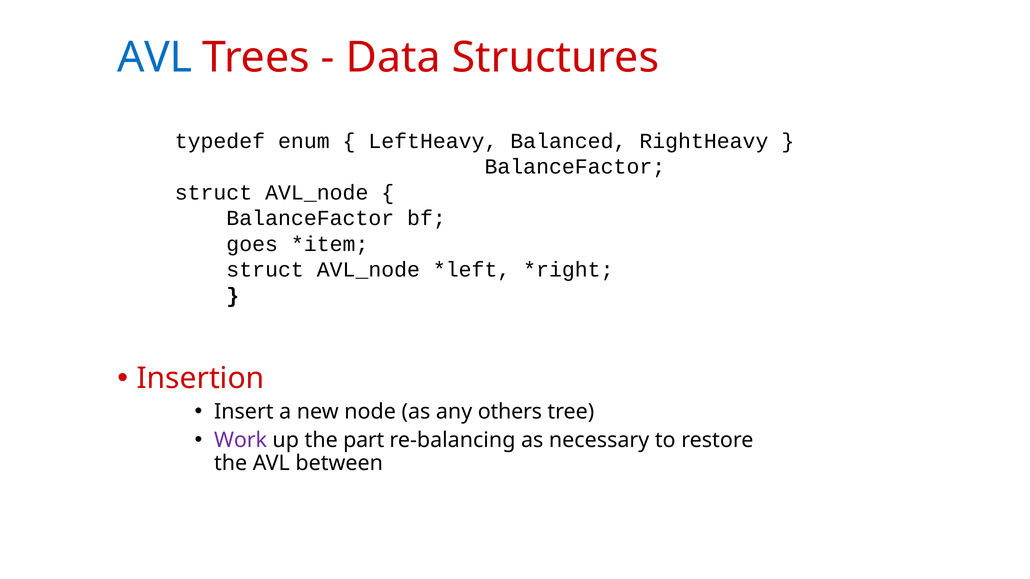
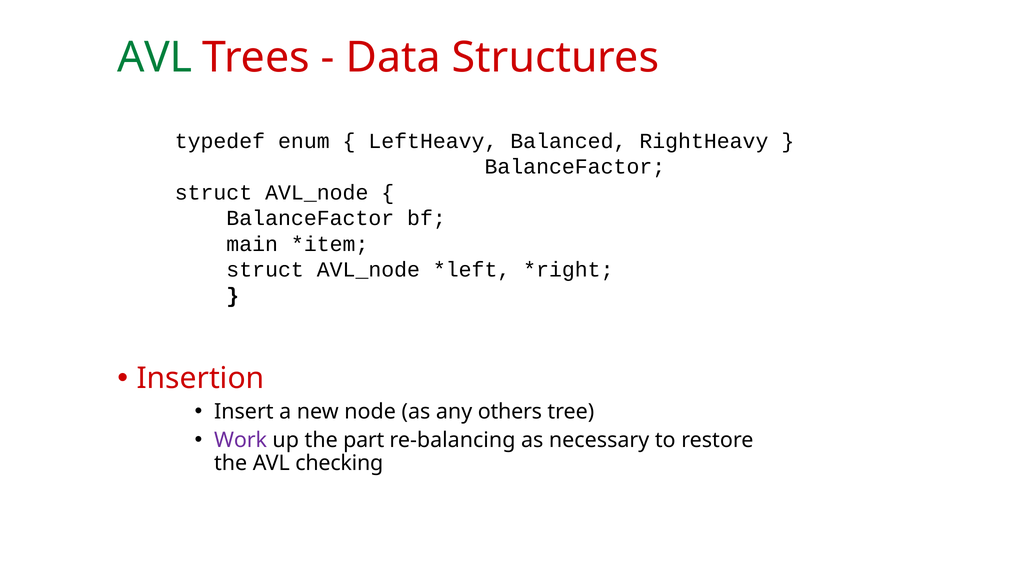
AVL colour: blue -> green (155, 58)
goes: goes -> main (252, 244)
between: between -> checking (339, 464)
